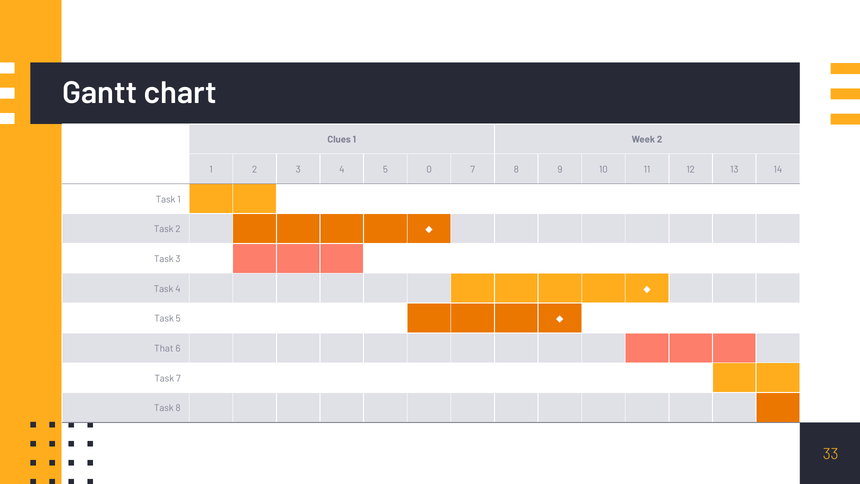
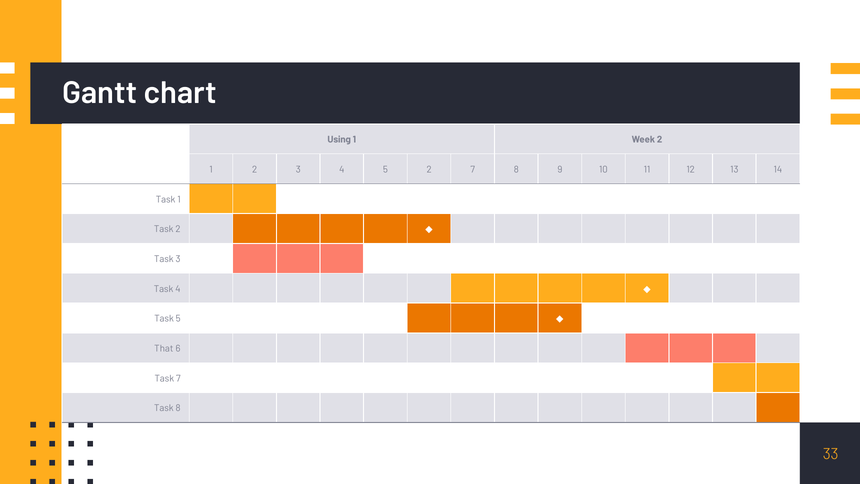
Clues: Clues -> Using (339, 140)
5 0: 0 -> 2 (429, 169)
